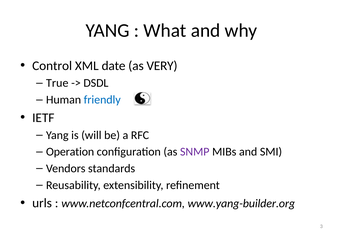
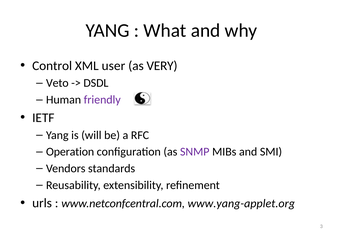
date: date -> user (113, 66)
True: True -> Veto (57, 83)
friendly colour: blue -> purple (102, 100)
www.yang-builder.org: www.yang-builder.org -> www.yang-applet.org (241, 204)
